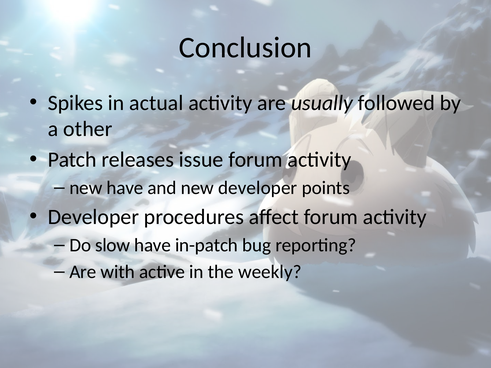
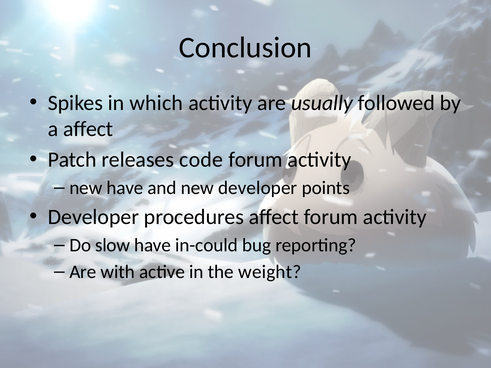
actual: actual -> which (156, 103)
a other: other -> affect (88, 129)
issue: issue -> code (201, 160)
in-patch: in-patch -> in-could (206, 245)
weekly: weekly -> weight (270, 272)
